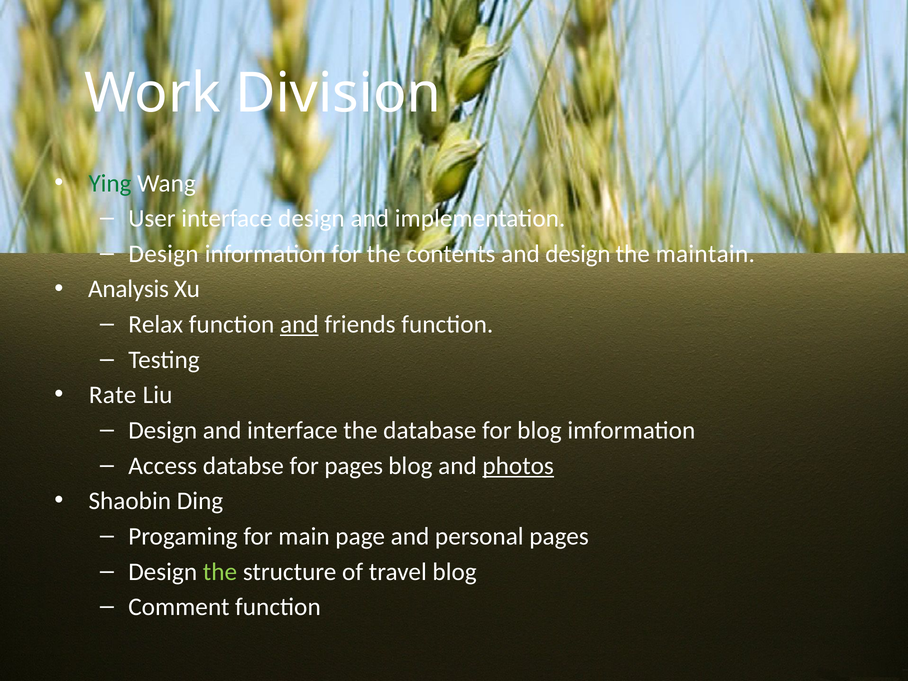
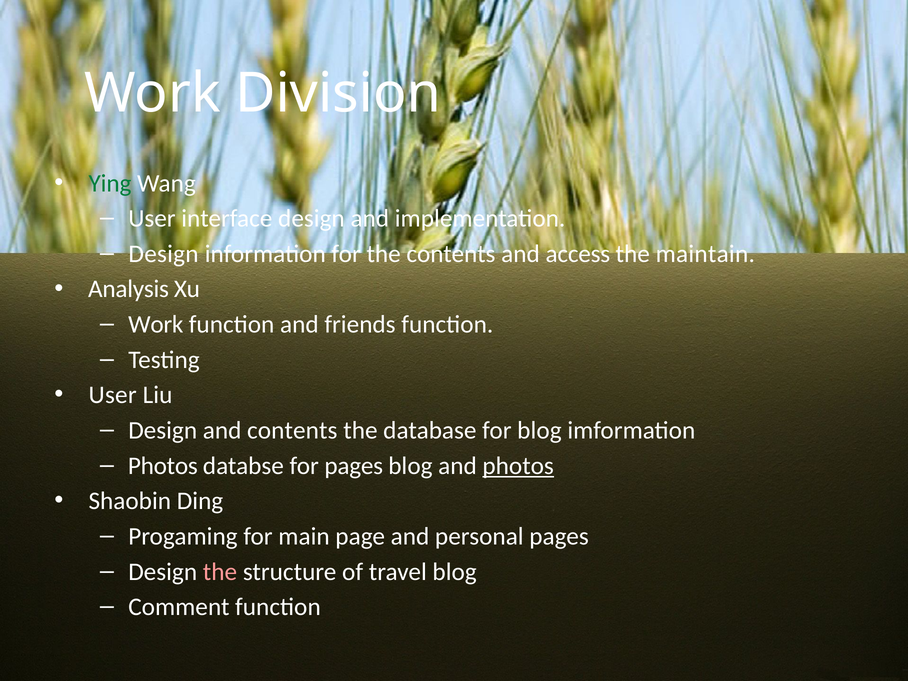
and design: design -> access (578, 254)
Relax: Relax -> Work (156, 324)
and underline: present -> none (299, 324)
Rate: Rate -> User (113, 395)
and interface: interface -> contents (292, 430)
Access: Access -> Photos (163, 466)
the colour: light green -> pink (220, 572)
